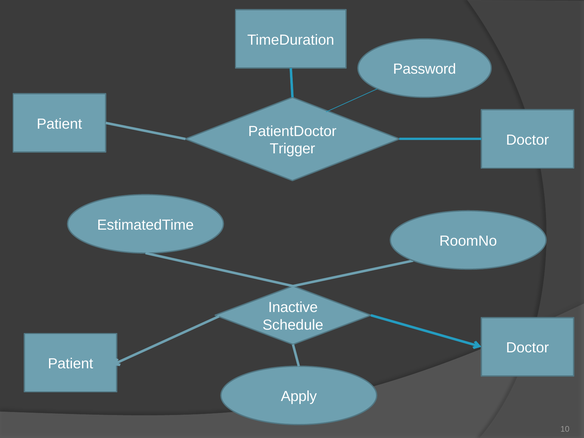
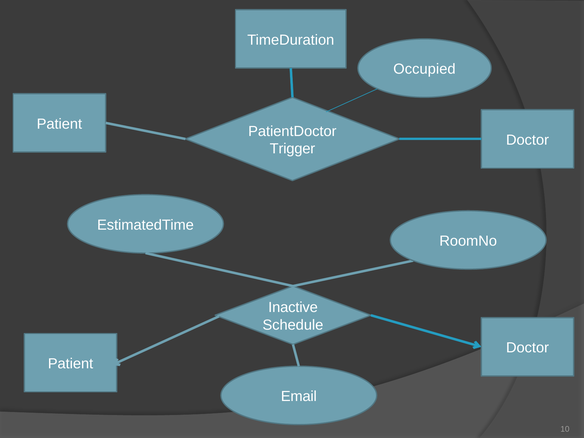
Password: Password -> Occupied (424, 69)
Apply: Apply -> Email (299, 396)
